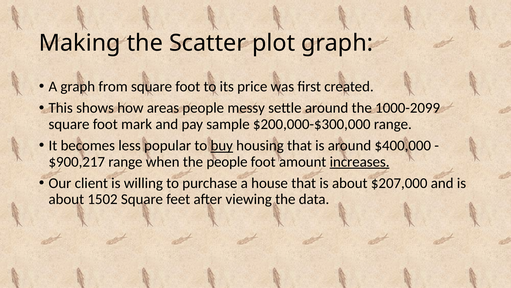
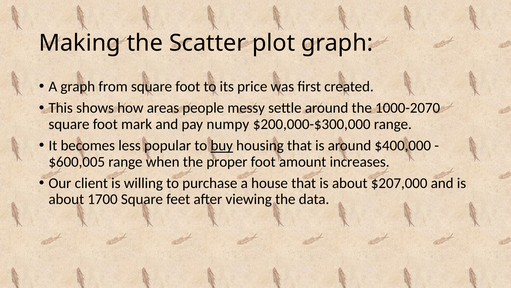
1000-2099: 1000-2099 -> 1000-2070 (408, 108)
sample: sample -> numpy (228, 124)
$900,217: $900,217 -> $600,005 (77, 161)
the people: people -> proper (227, 161)
increases underline: present -> none (360, 161)
1502: 1502 -> 1700 (103, 199)
